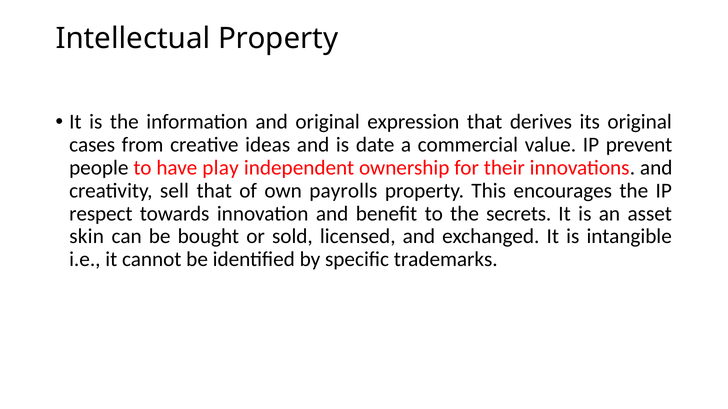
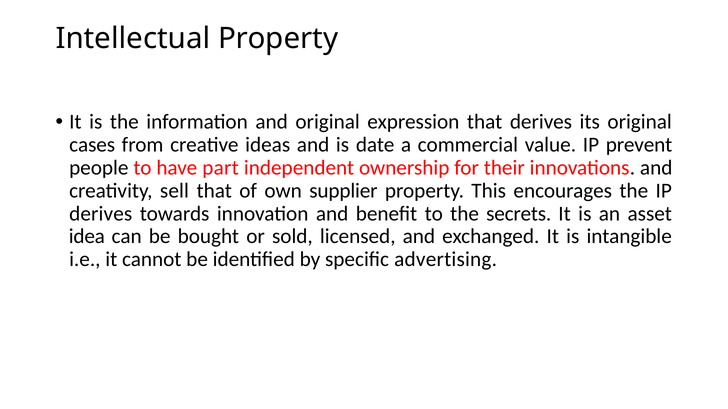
play: play -> part (221, 168)
payrolls: payrolls -> supplier (343, 191)
respect: respect -> derives (101, 214)
skin: skin -> idea (87, 237)
trademarks: trademarks -> advertising (446, 260)
